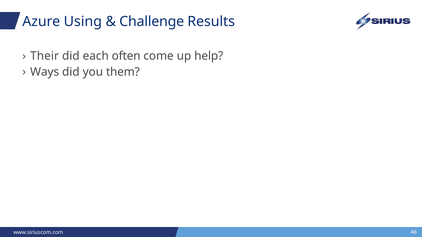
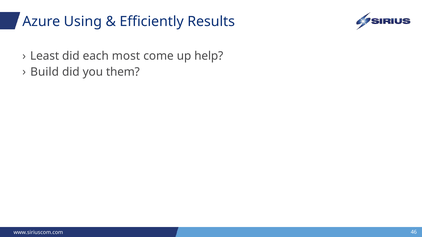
Challenge: Challenge -> Efficiently (152, 22)
Their: Their -> Least (45, 56)
often: often -> most (126, 56)
Ways: Ways -> Build (45, 72)
